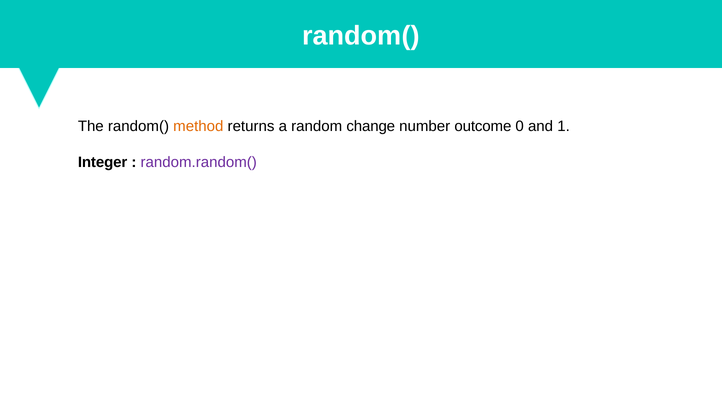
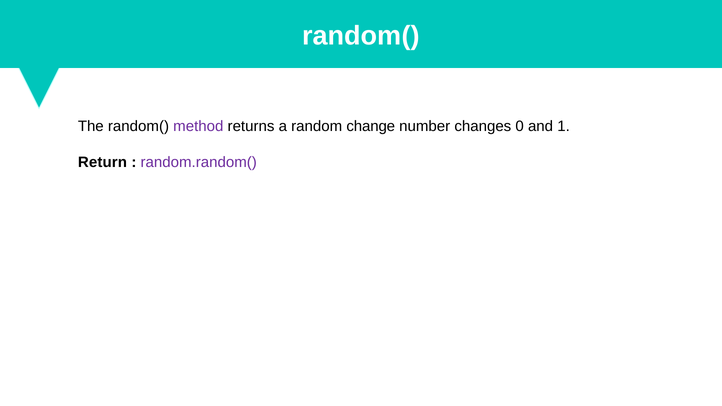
method colour: orange -> purple (198, 126)
outcome: outcome -> changes (483, 126)
Integer: Integer -> Return (102, 162)
